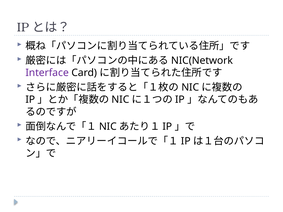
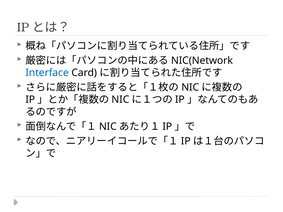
Interface colour: purple -> blue (47, 73)
